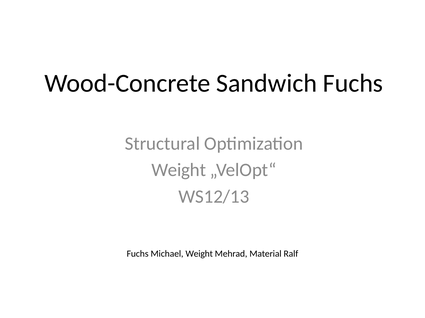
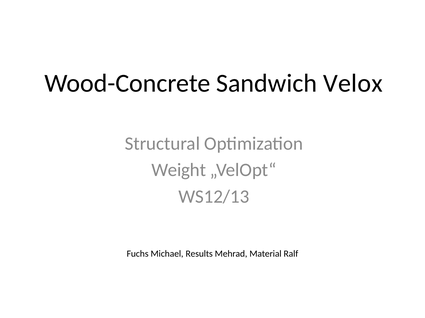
Sandwich Fuchs: Fuchs -> Velox (353, 84)
Michael Weight: Weight -> Results (199, 254)
